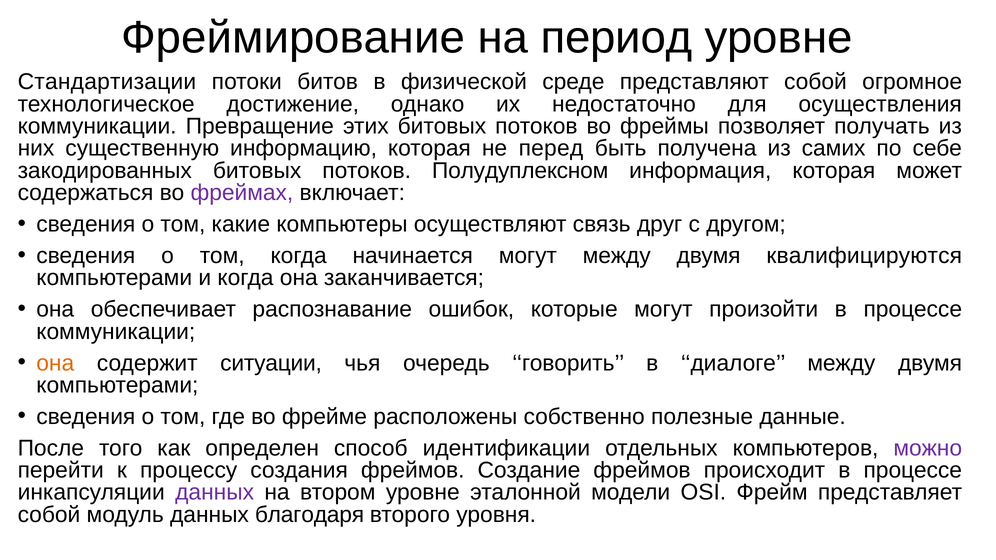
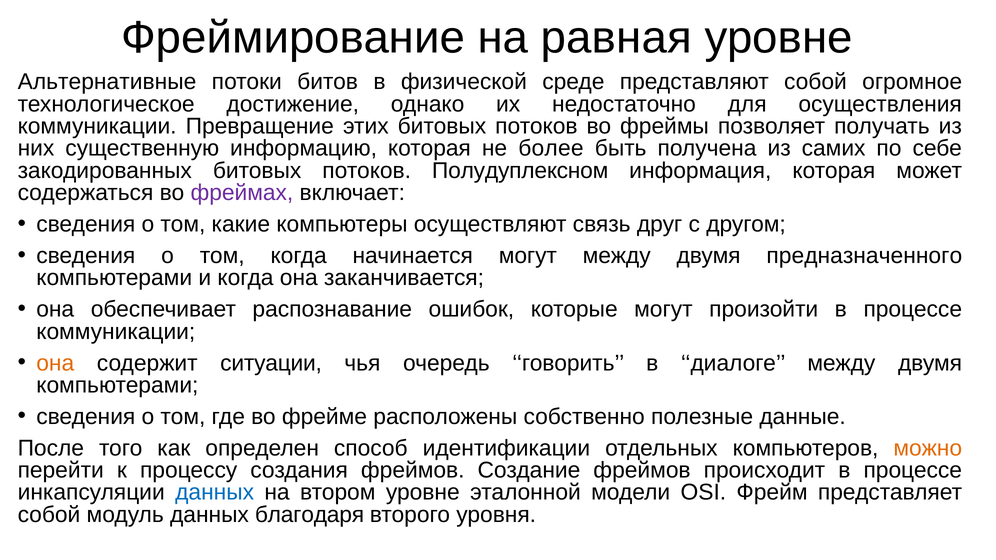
период: период -> равная (616, 38)
Стандартизации: Стандартизации -> Альтернативные (107, 82)
перед: перед -> более (551, 148)
квалифицируются: квалифицируются -> предназначенного (864, 256)
можно colour: purple -> orange (928, 448)
данных colour: purple -> blue (215, 493)
